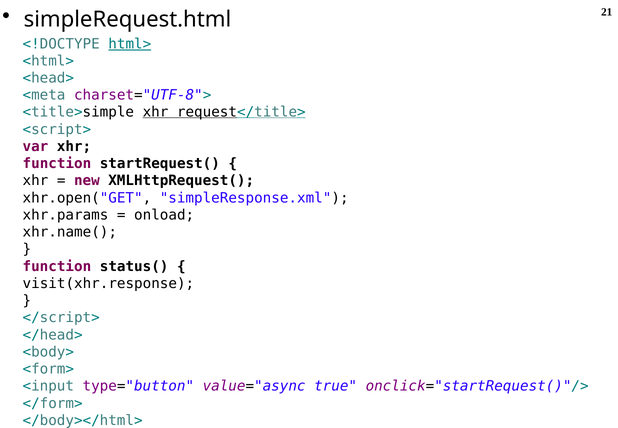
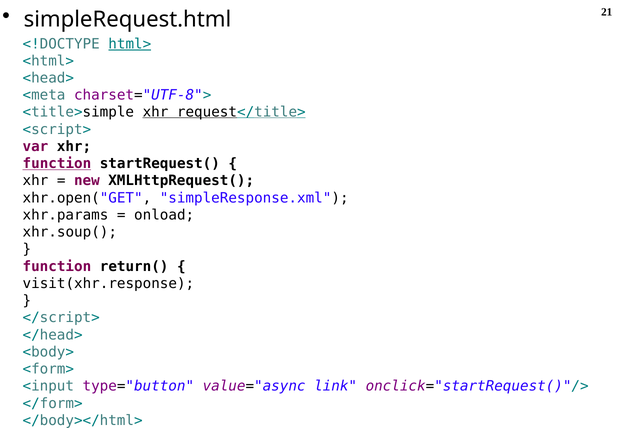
function underline: none -> present (57, 164)
xhr.name(: xhr.name( -> xhr.soup( (70, 232)
status(: status( -> return( (134, 266)
true: true -> link (336, 386)
